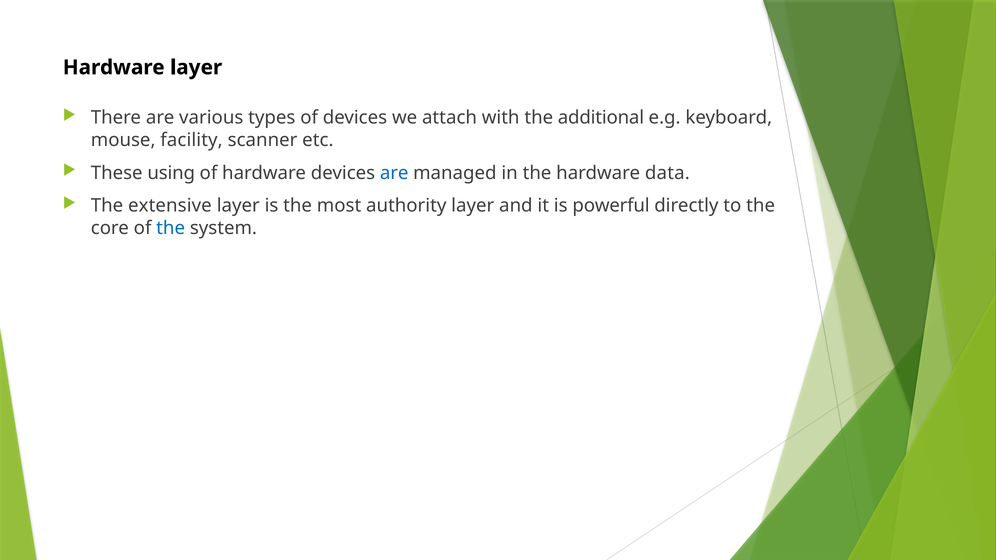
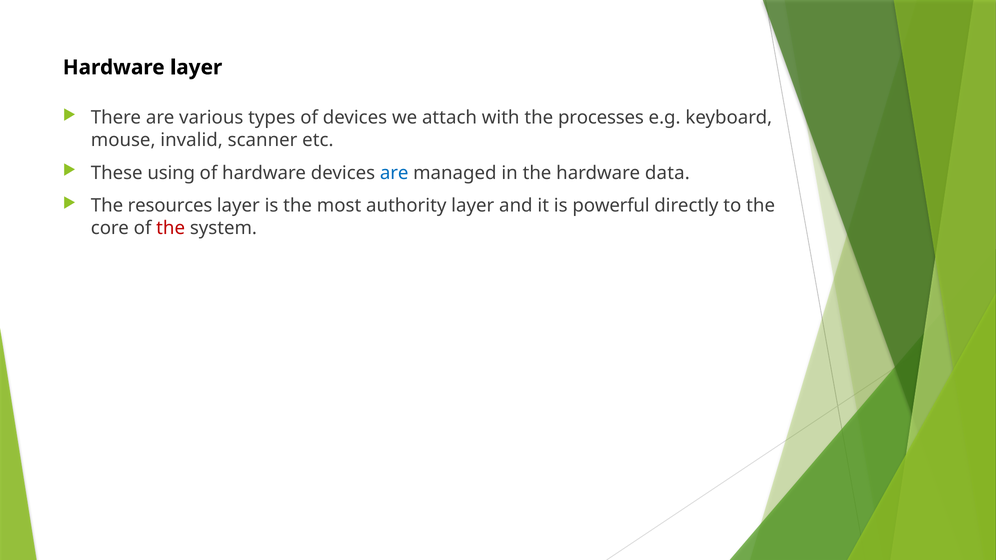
additional: additional -> processes (601, 118)
facility: facility -> invalid (192, 140)
extensive: extensive -> resources (170, 206)
the colour: blue -> red (171, 228)
